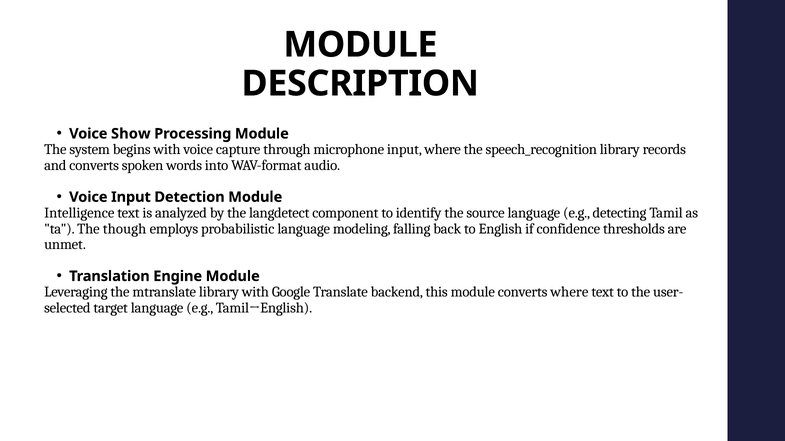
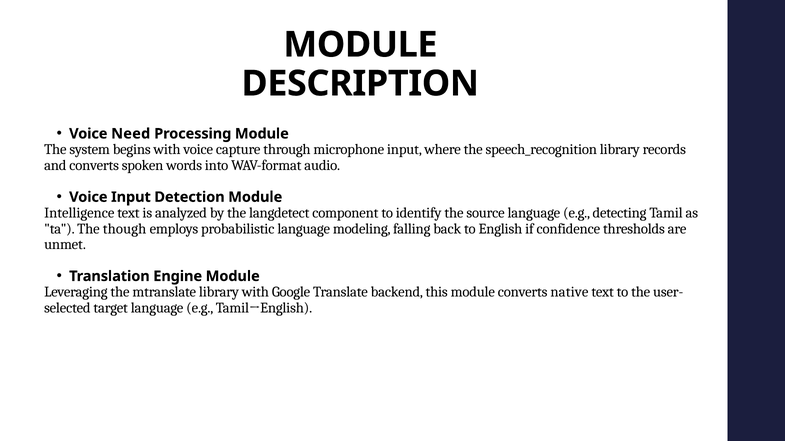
Show: Show -> Need (131, 134)
converts where: where -> native (569, 292)
